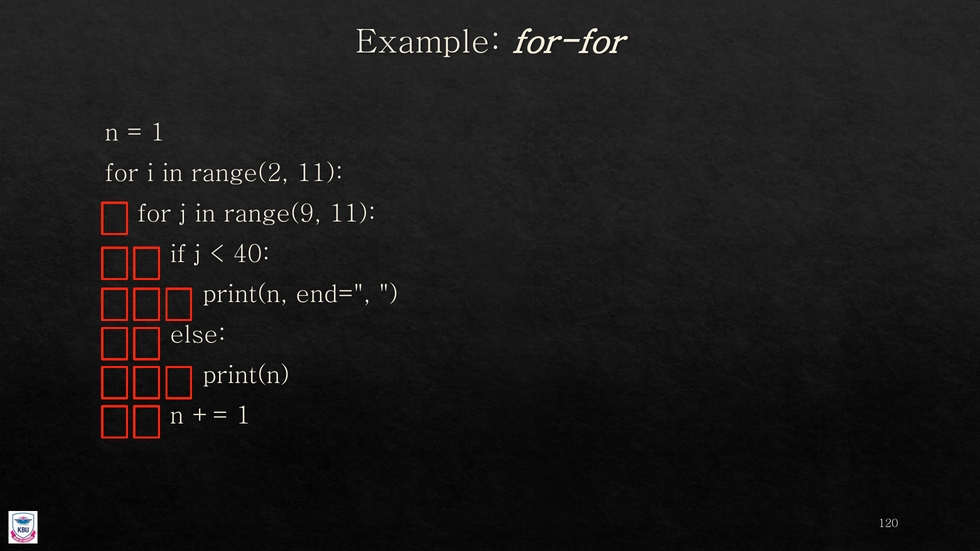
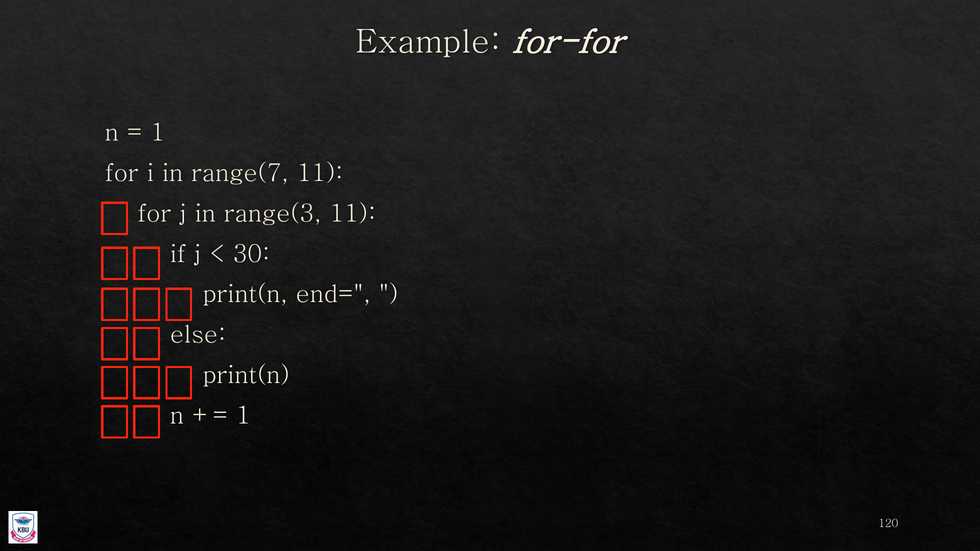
range(2: range(2 -> range(7 (240, 173)
range(9: range(9 -> range(3 (273, 214)
40: 40 -> 30 (252, 254)
